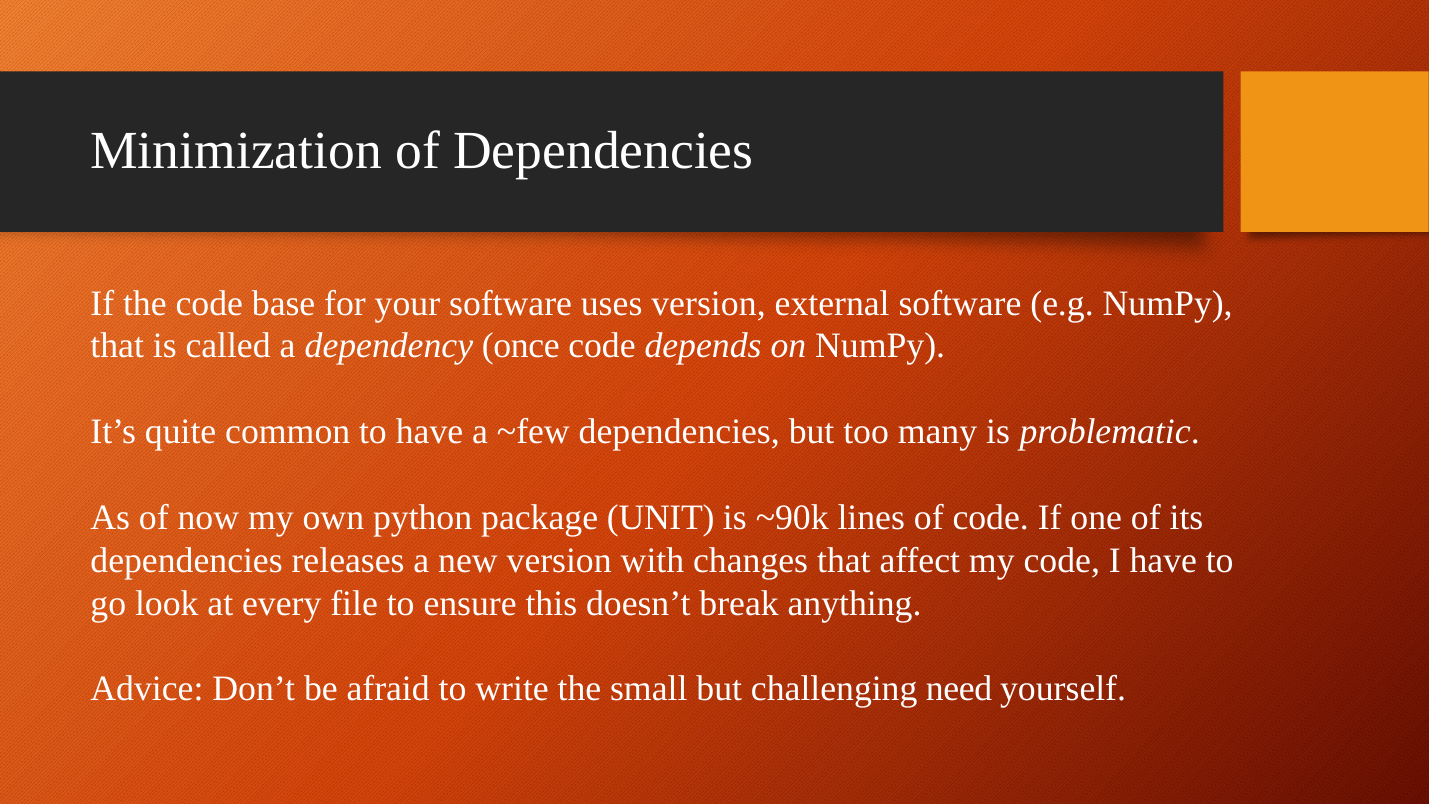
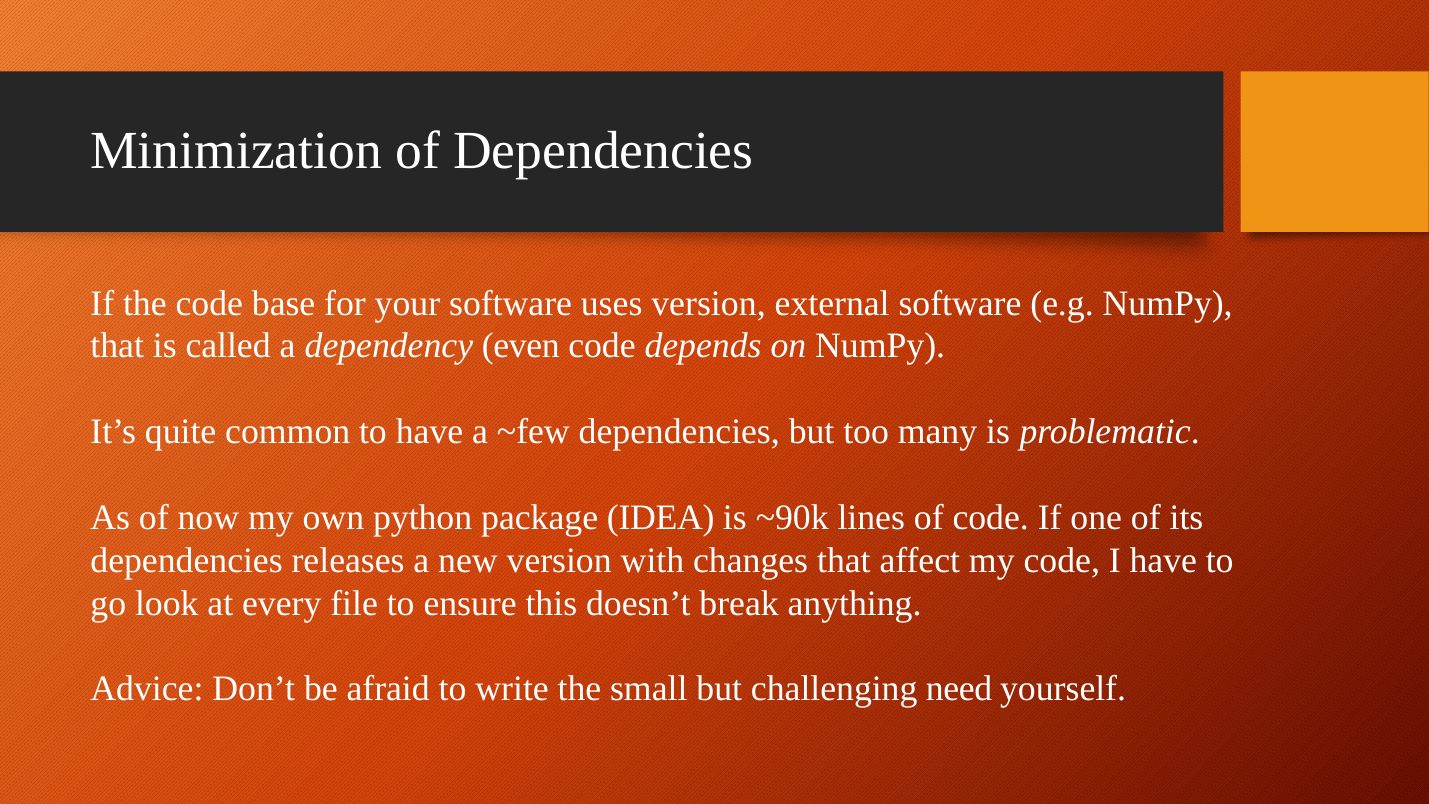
once: once -> even (521, 346)
UNIT: UNIT -> IDEA (661, 518)
